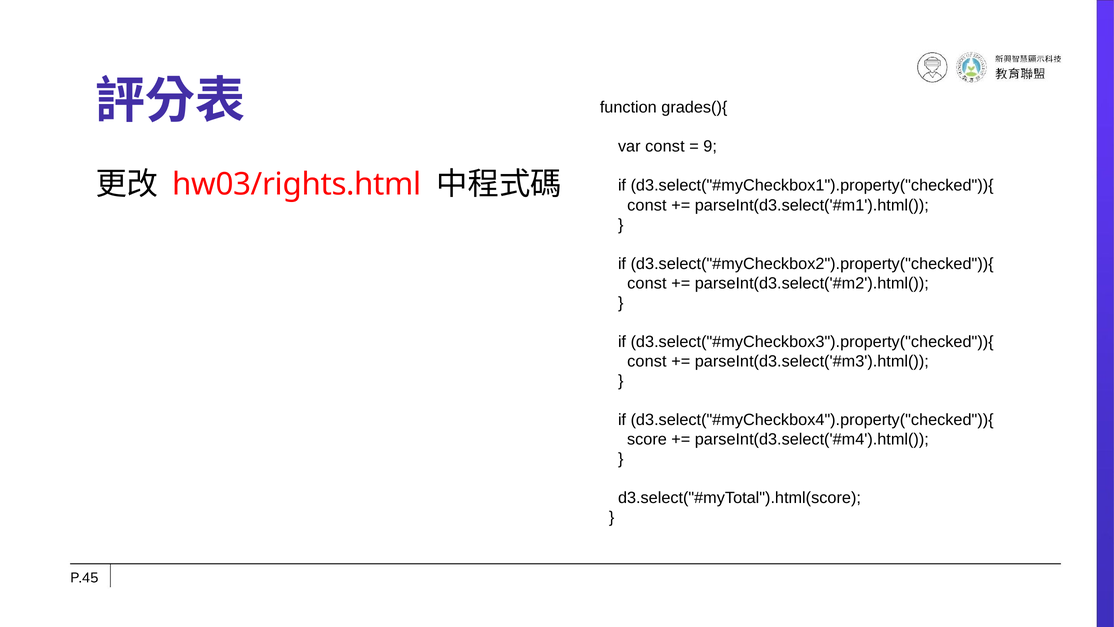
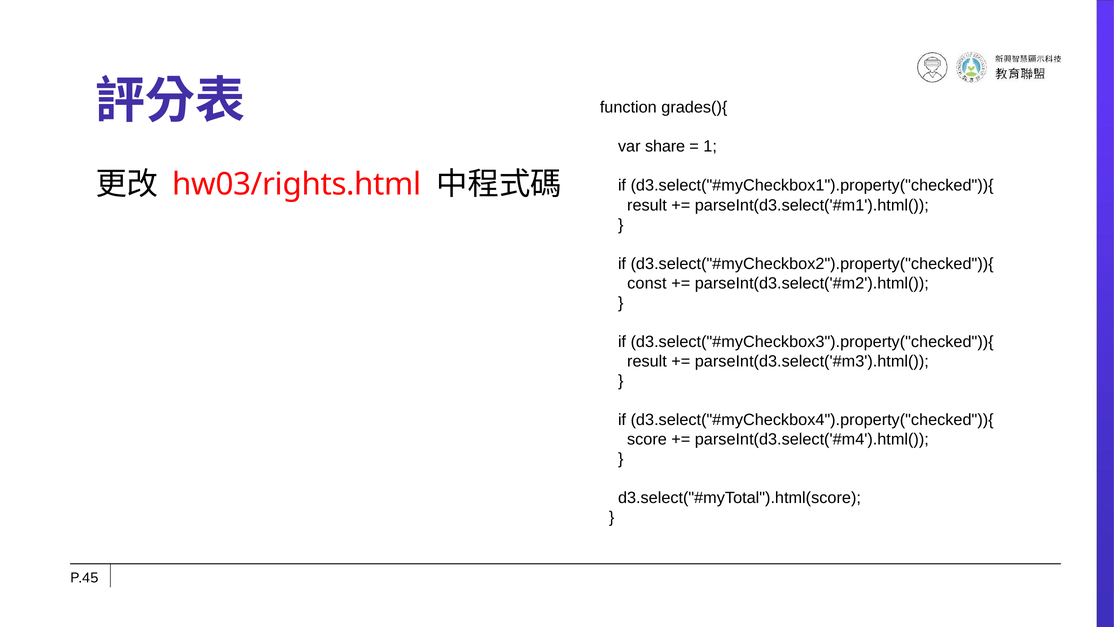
var const: const -> share (665, 147)
9: 9 -> 1 (710, 147)
const: const -> result (647, 205)
const: const -> result (647, 361)
